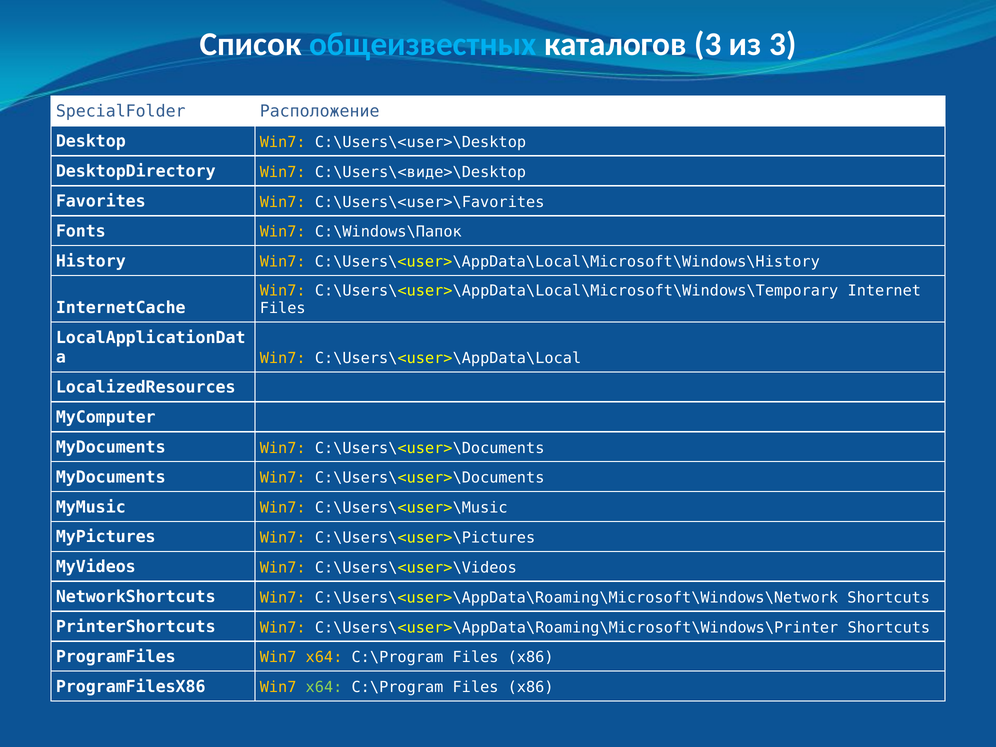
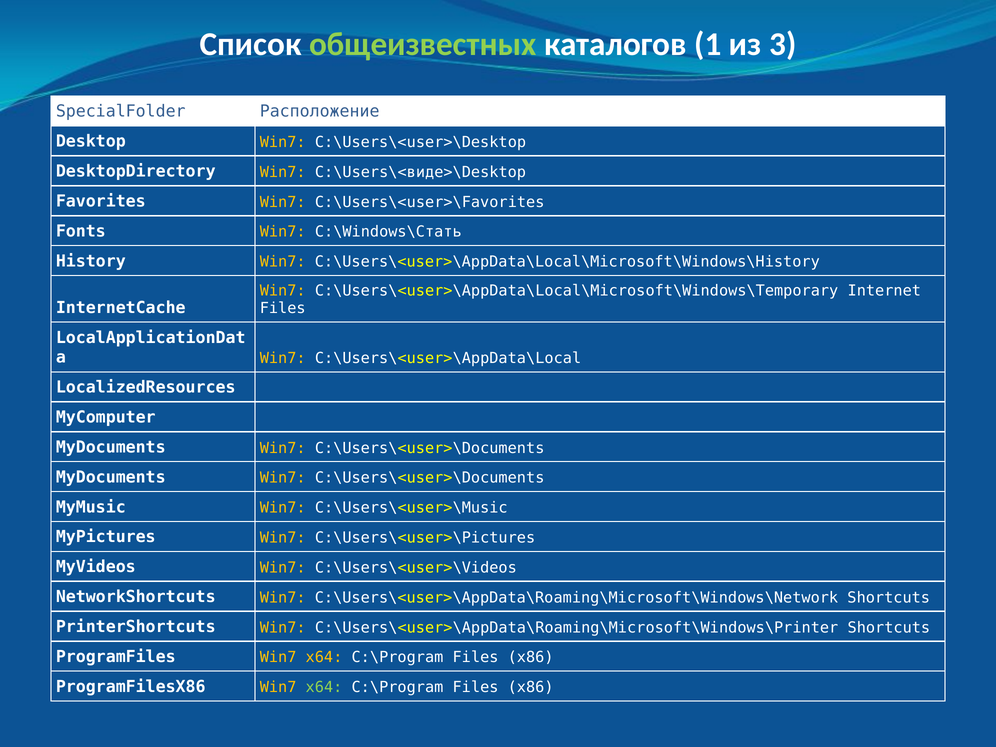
общеизвестных colour: light blue -> light green (423, 44)
каталогов 3: 3 -> 1 (708, 44)
C:\Windows\Папок: C:\Windows\Папок -> C:\Windows\Стать (388, 232)
